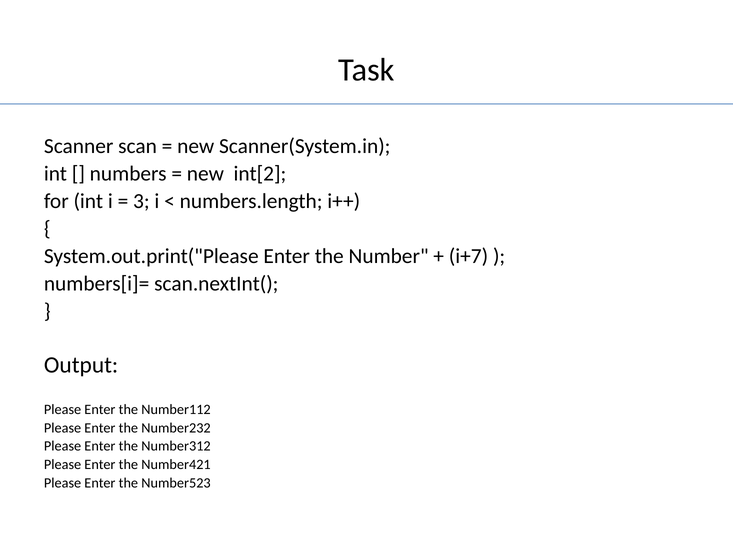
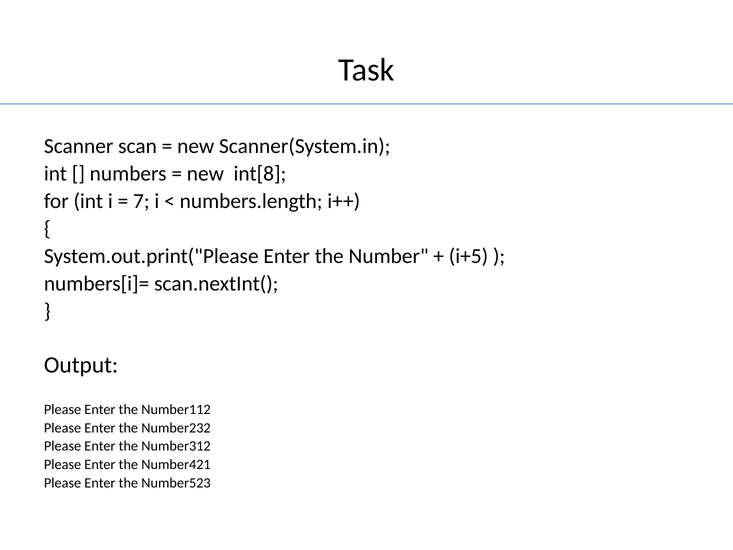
int[2: int[2 -> int[8 (260, 174)
3: 3 -> 7 (141, 201)
i+7: i+7 -> i+5 (469, 256)
